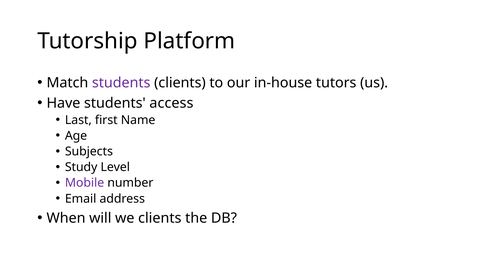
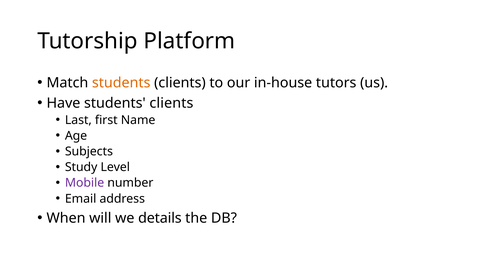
students colour: purple -> orange (121, 83)
Have students access: access -> clients (171, 103)
we clients: clients -> details (160, 219)
